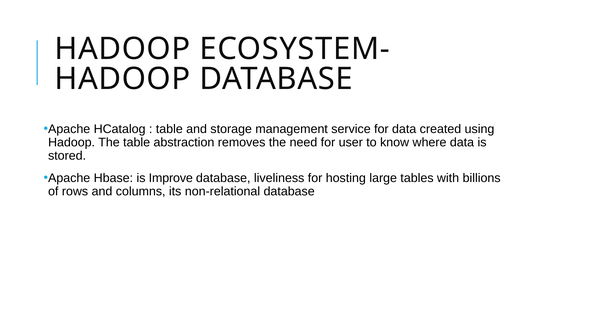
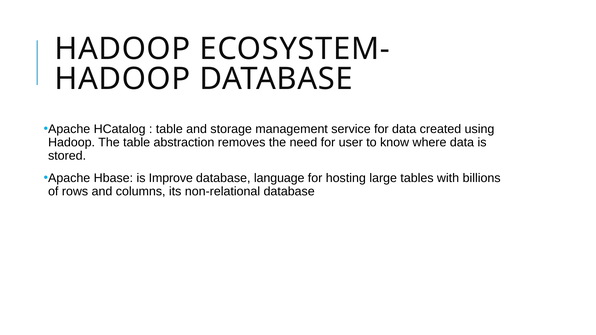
liveliness: liveliness -> language (279, 178)
